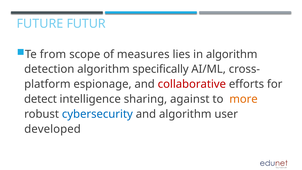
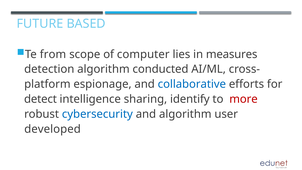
FUTUR: FUTUR -> BASED (86, 24)
measures: measures -> computer (143, 54)
in algorithm: algorithm -> measures (232, 54)
specifically: specifically -> conducted (160, 69)
collaborative colour: red -> blue (192, 84)
against: against -> identify (190, 99)
more colour: orange -> red (243, 99)
